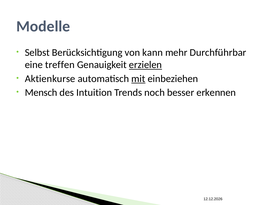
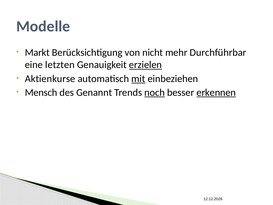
Selbst: Selbst -> Markt (37, 52)
kann: kann -> nicht (153, 52)
treffen: treffen -> letzten (60, 65)
Intuition: Intuition -> Genannt (94, 92)
noch underline: none -> present (155, 92)
erkennen underline: none -> present (216, 92)
